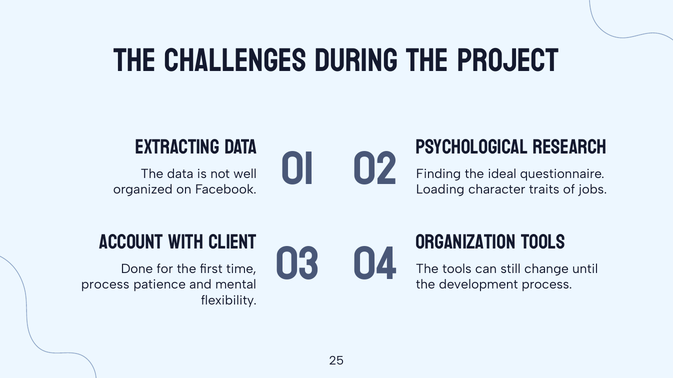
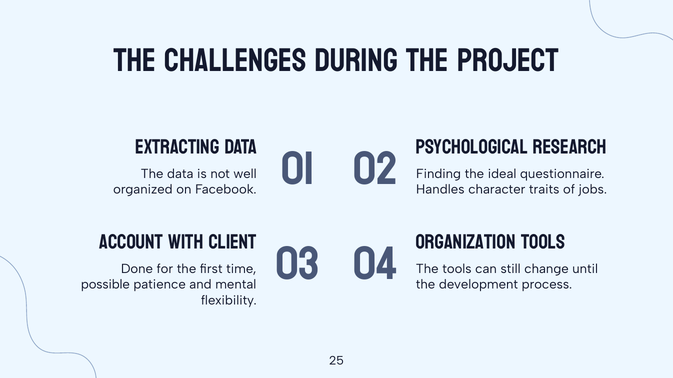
Loading: Loading -> Handles (440, 190)
process: process -> possible (105, 285)
